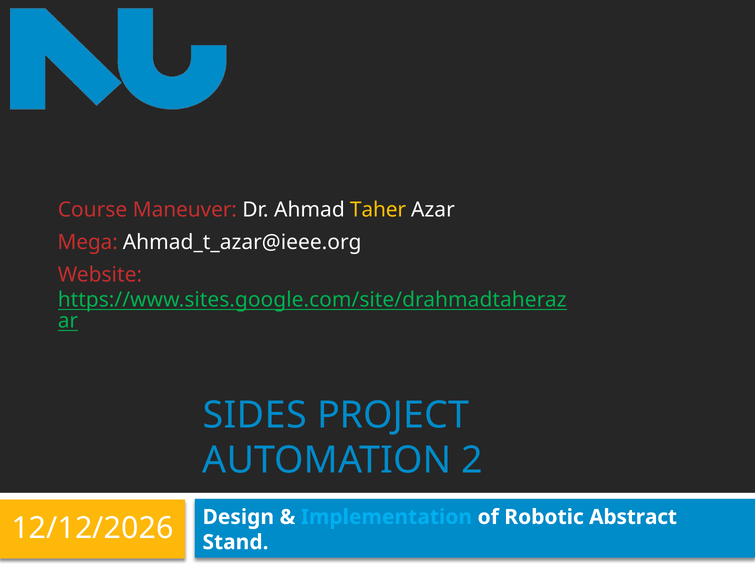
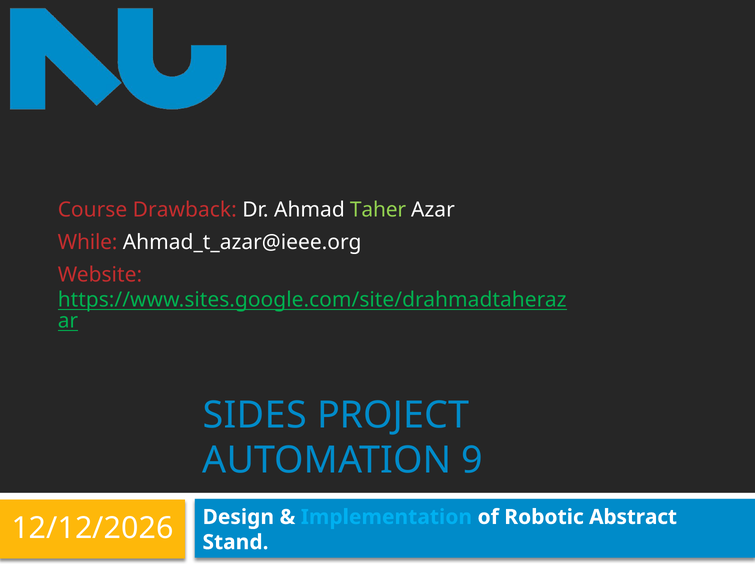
Maneuver: Maneuver -> Drawback (185, 210)
Taher colour: yellow -> light green (378, 210)
Mega: Mega -> While (88, 242)
2: 2 -> 9 (472, 461)
